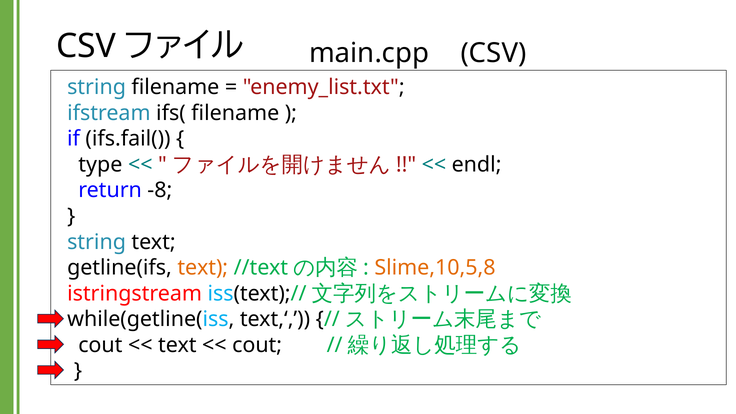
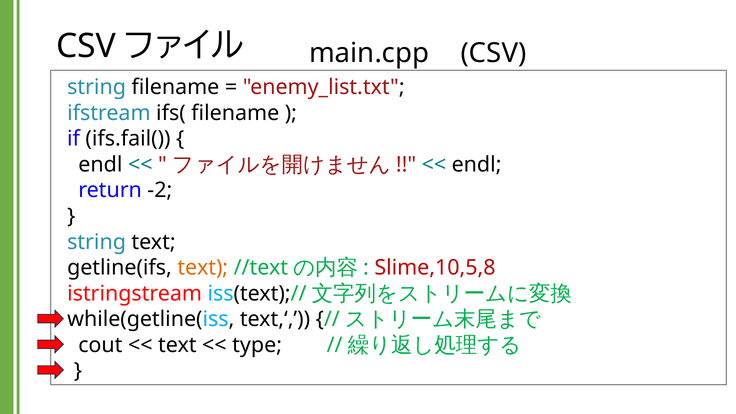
type: type -> endl (100, 165)
-8: -8 -> -2 (160, 190)
Slime,10,5,8 colour: orange -> red (435, 268)
cout: cout -> type (257, 345)
